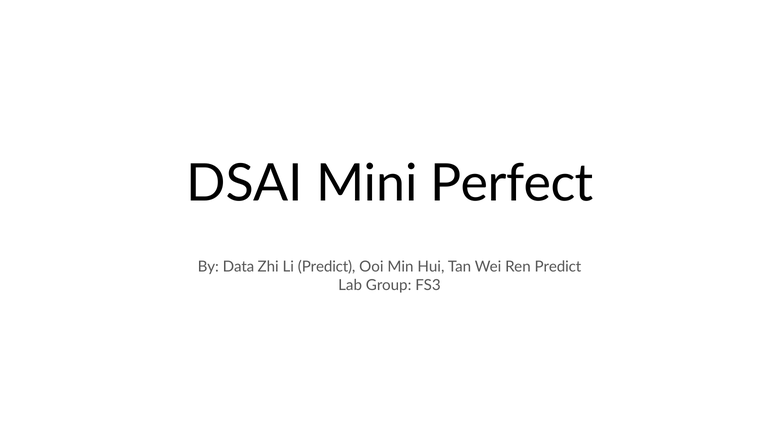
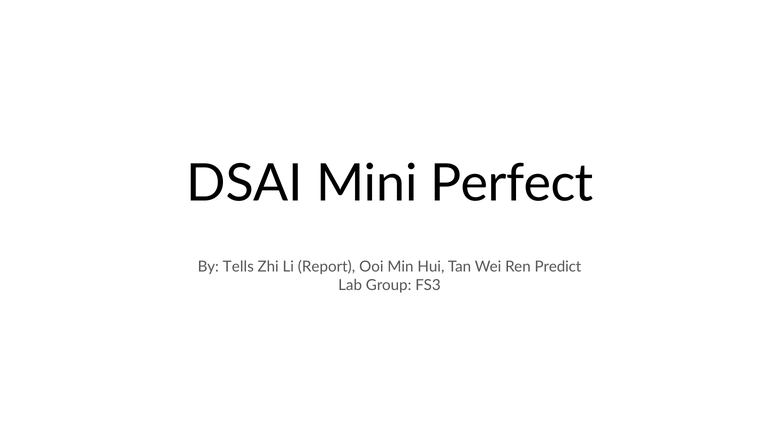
Data: Data -> Tells (238, 267)
Li Predict: Predict -> Report (327, 267)
